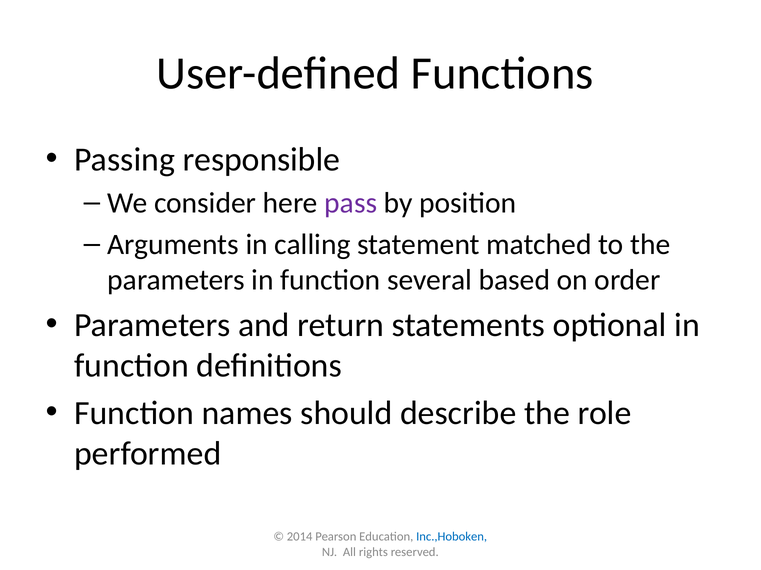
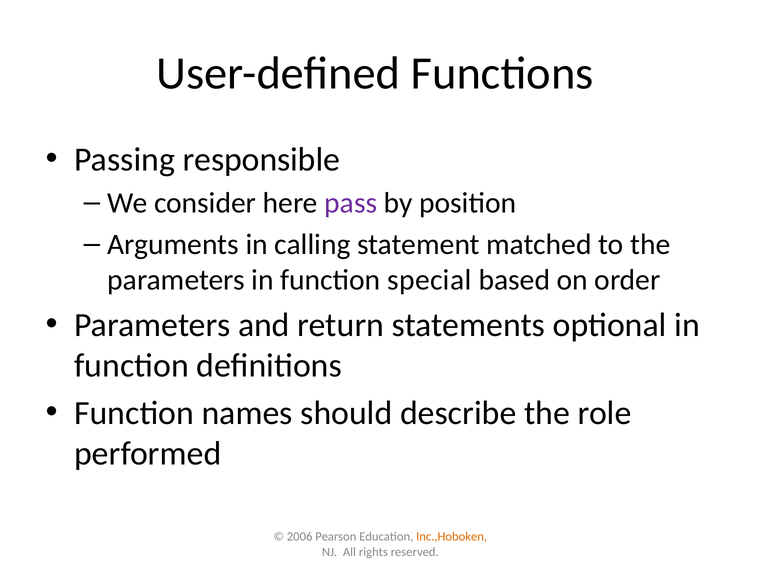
several: several -> special (429, 280)
2014: 2014 -> 2006 (300, 537)
Inc.,Hoboken colour: blue -> orange (452, 537)
